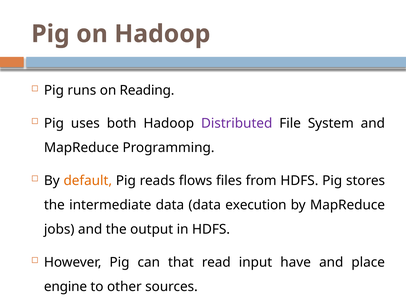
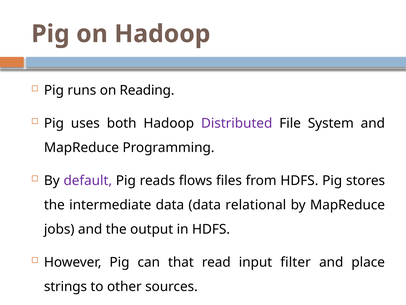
default colour: orange -> purple (88, 180)
execution: execution -> relational (256, 205)
have: have -> filter (296, 262)
engine: engine -> strings (65, 286)
